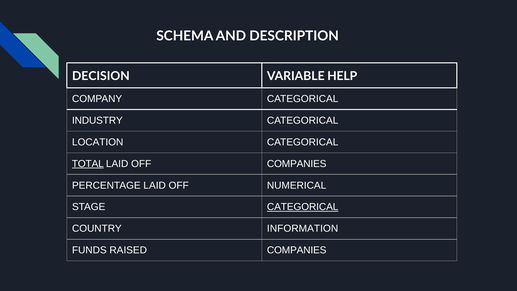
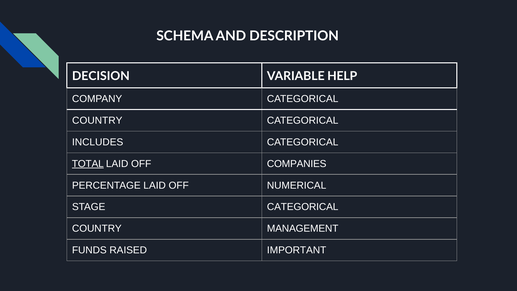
INDUSTRY: INDUSTRY -> COUNTRY (97, 120)
LOCATION: LOCATION -> INCLUDES (98, 142)
CATEGORICAL underline: present -> none (303, 207)
INFORMATION: INFORMATION -> MANAGEMENT (303, 228)
RAISED COMPANIES: COMPANIES -> IMPORTANT (297, 250)
